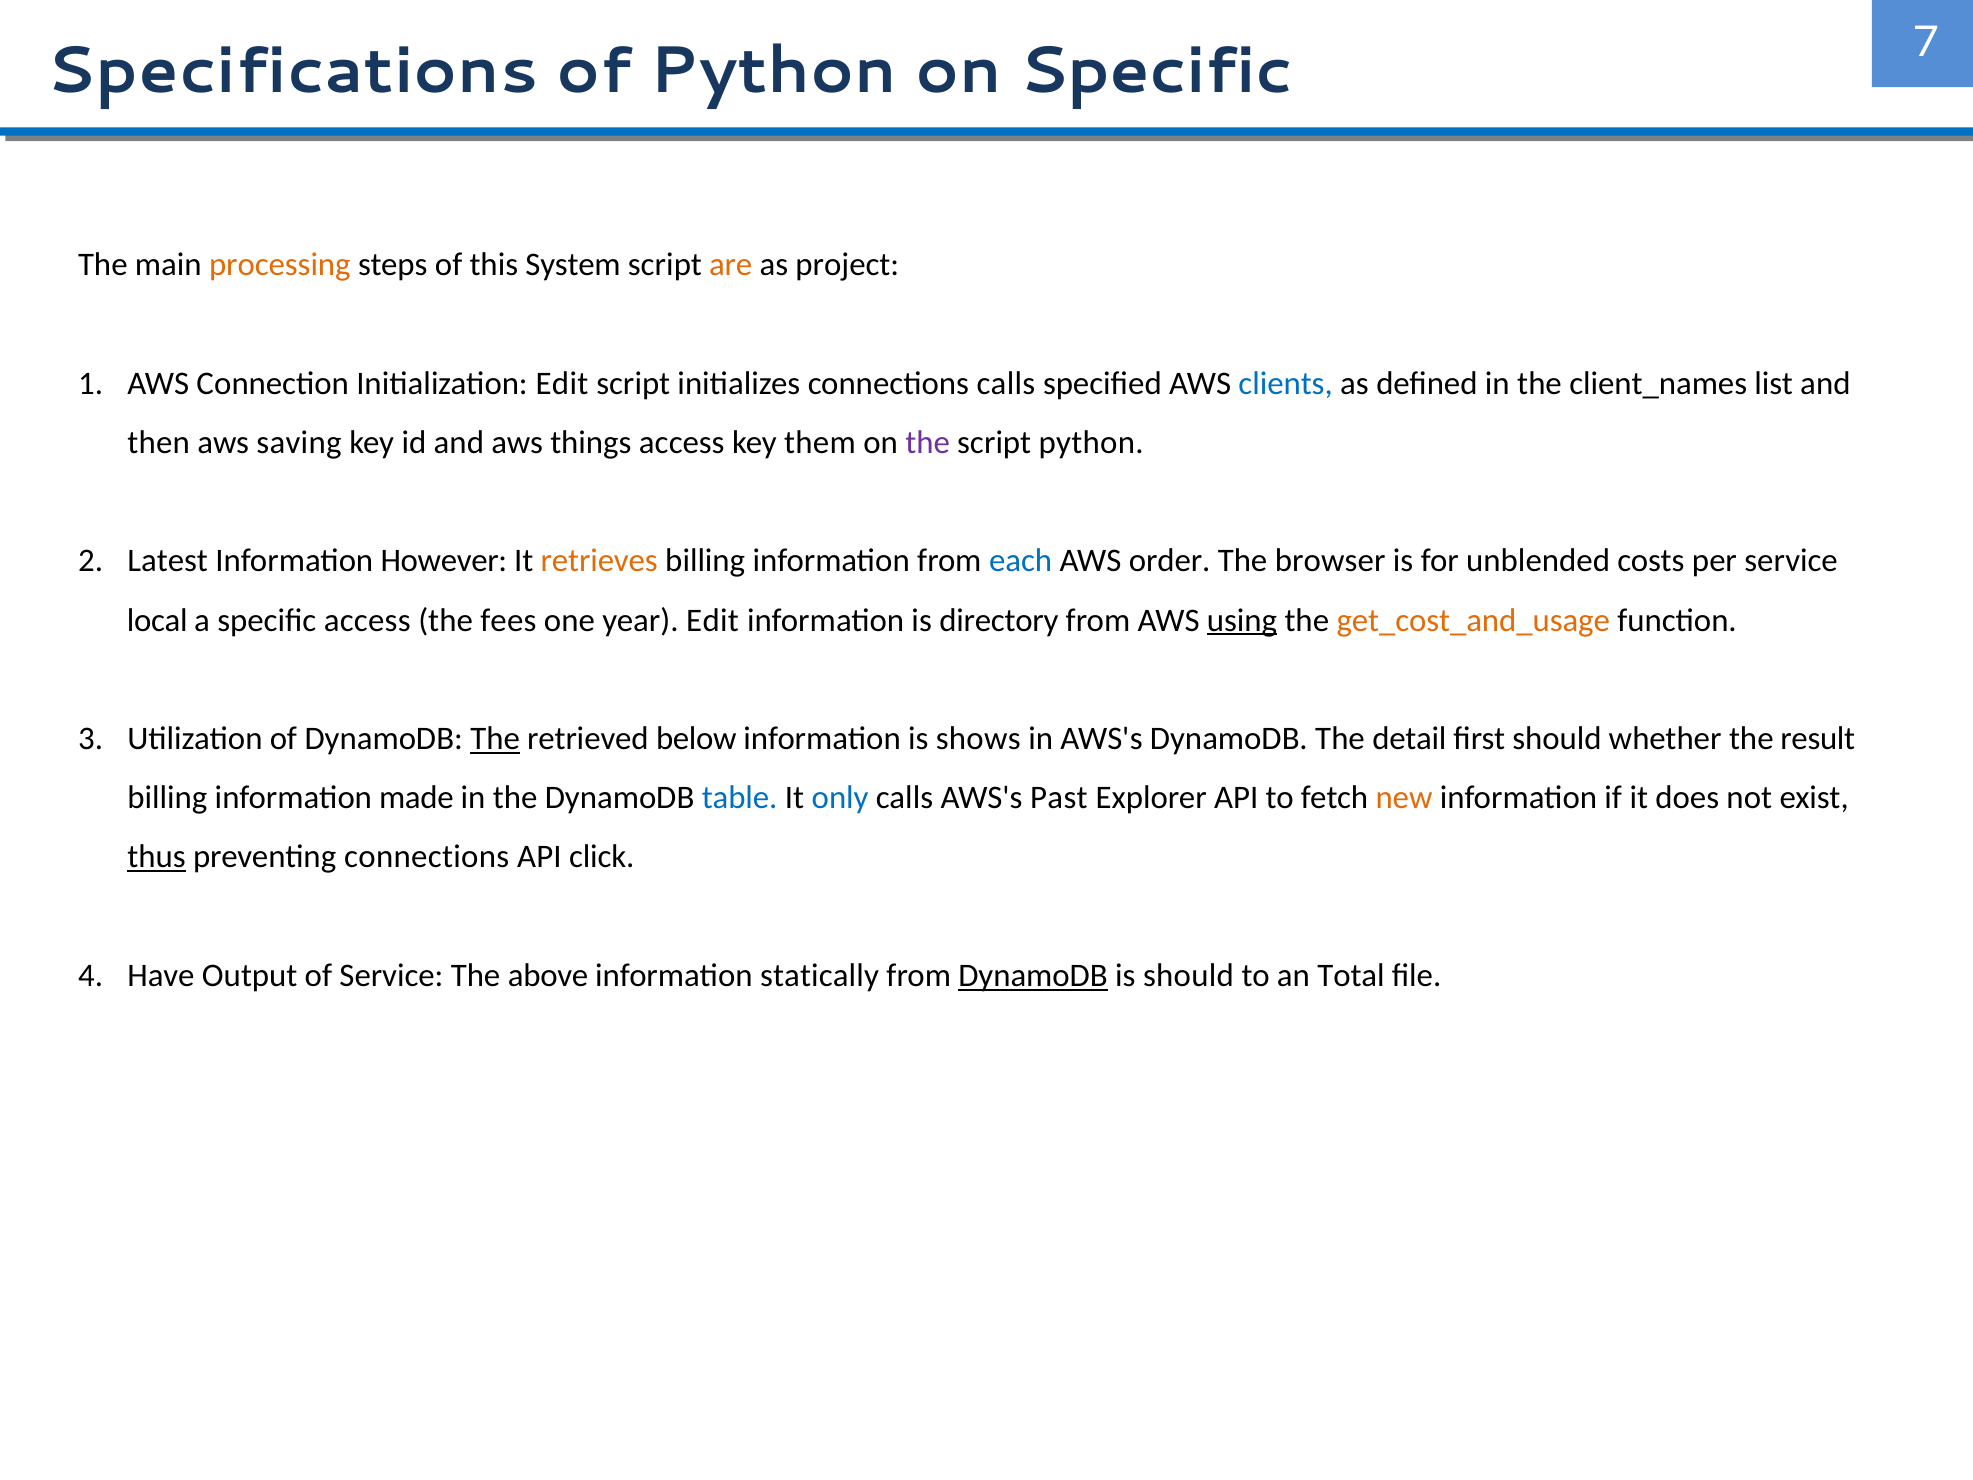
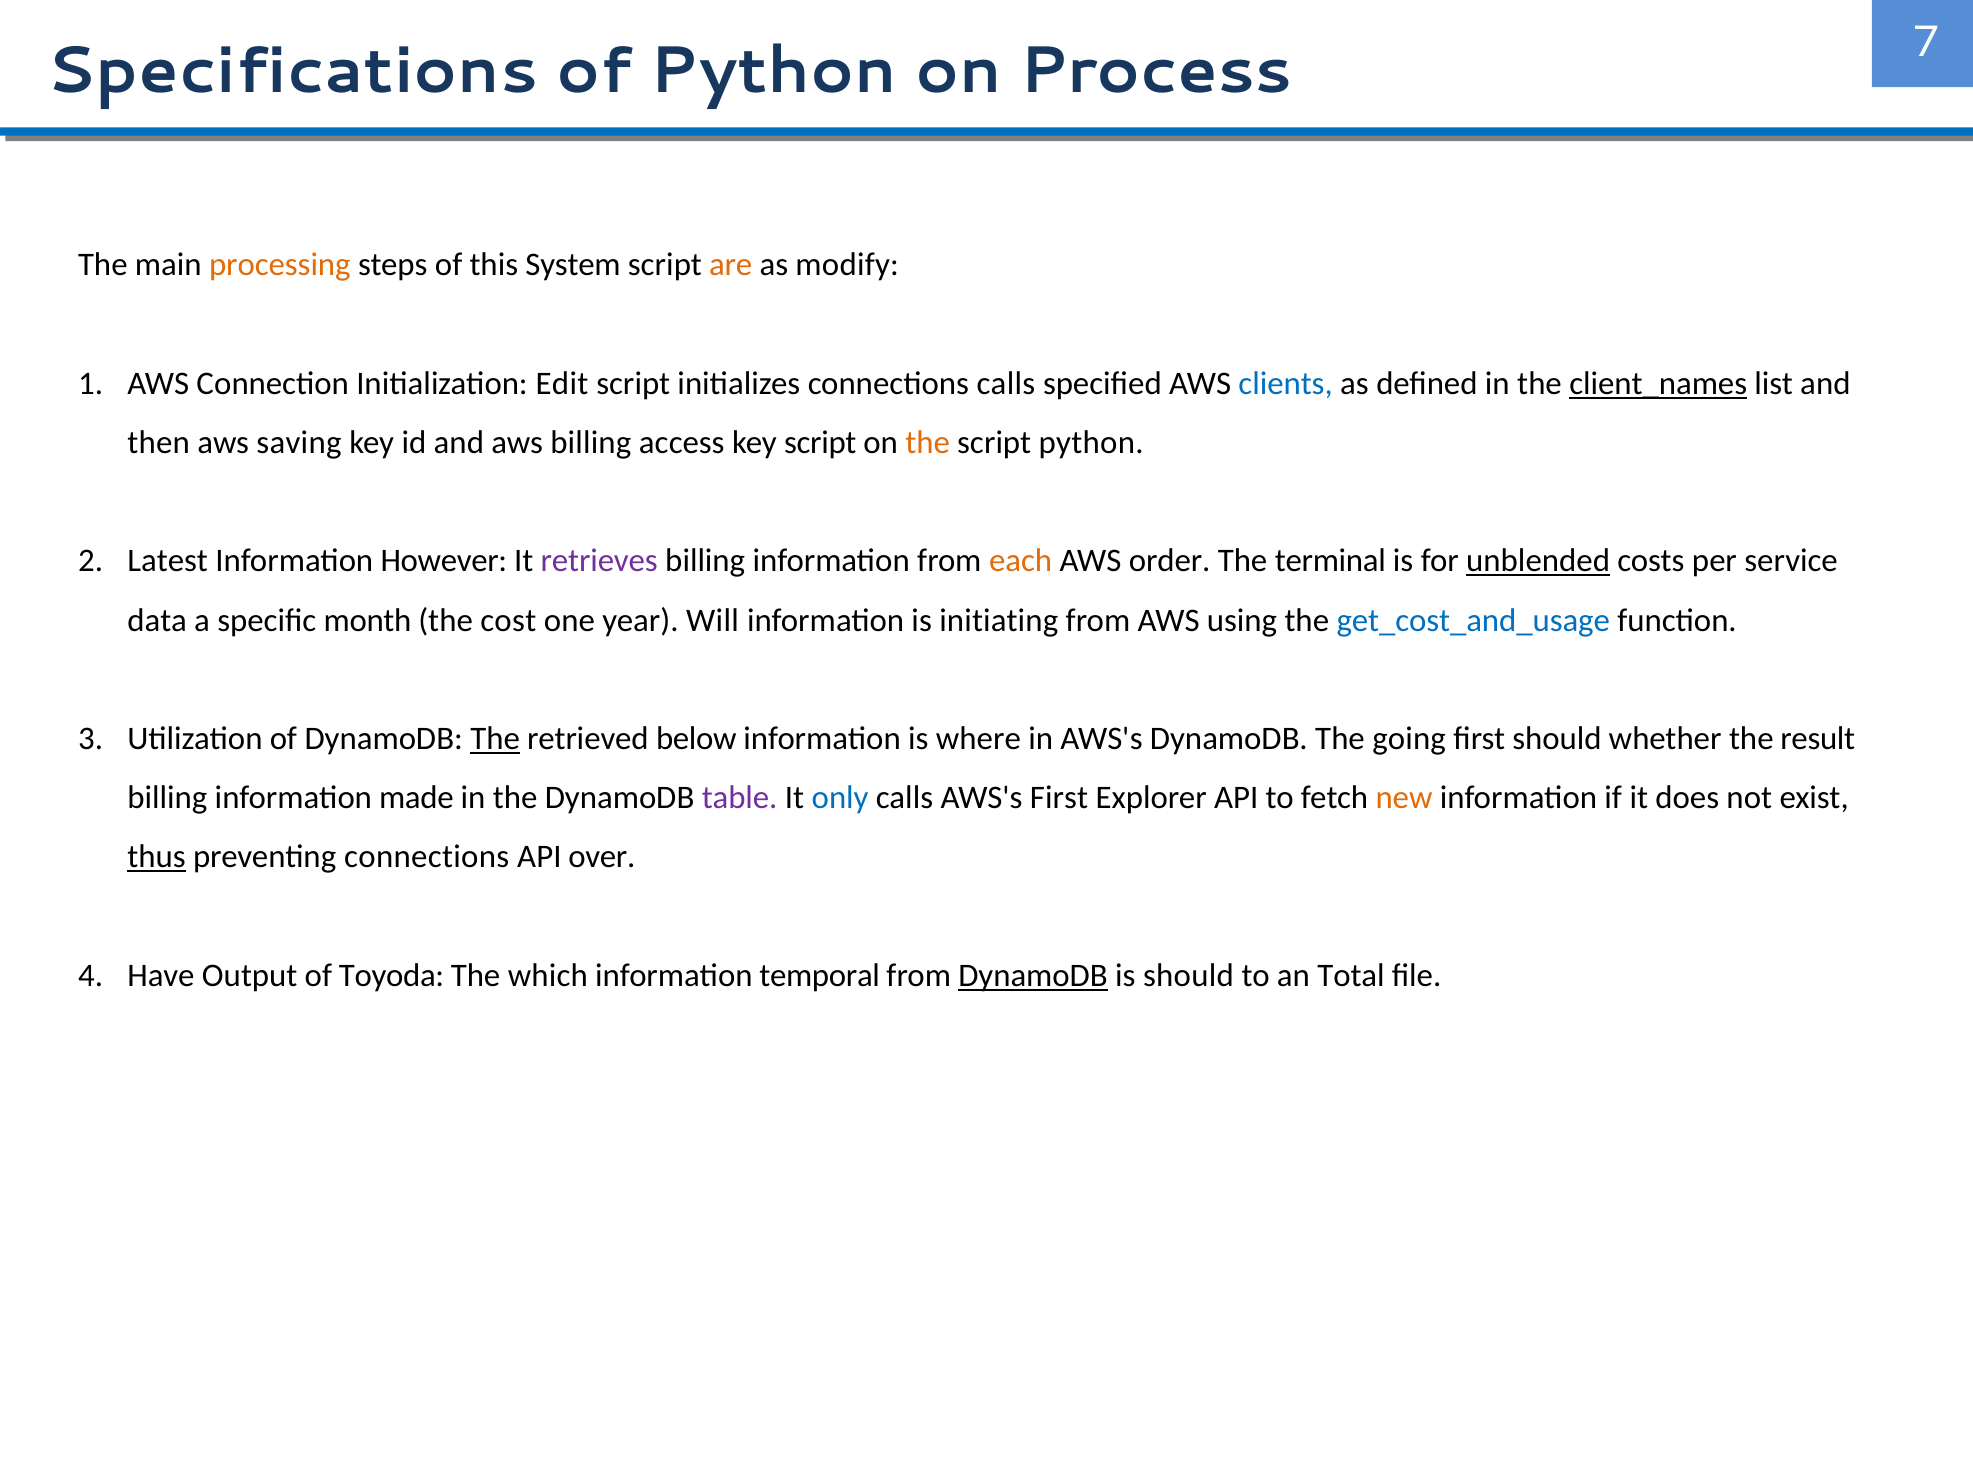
on Specific: Specific -> Process (1156, 70)
project: project -> modify (847, 265)
client_names underline: none -> present (1658, 383)
aws things: things -> billing (591, 443)
key them: them -> script (820, 443)
the colour: purple -> orange (928, 443)
retrieves colour: orange -> purple (599, 561)
each colour: blue -> orange (1021, 561)
browser: browser -> terminal (1330, 561)
unblended underline: none -> present (1538, 561)
local: local -> data (157, 620)
specific access: access -> month (368, 620)
fees: fees -> cost (508, 620)
year Edit: Edit -> Will (713, 620)
directory: directory -> initiating (999, 620)
using underline: present -> none (1242, 620)
get_cost_and_usage colour: orange -> blue (1473, 620)
shows: shows -> where (978, 739)
detail: detail -> going (1409, 739)
table colour: blue -> purple (740, 798)
AWS's Past: Past -> First (1059, 798)
click: click -> over (602, 857)
of Service: Service -> Toyoda (392, 975)
above: above -> which (548, 975)
statically: statically -> temporal (820, 975)
